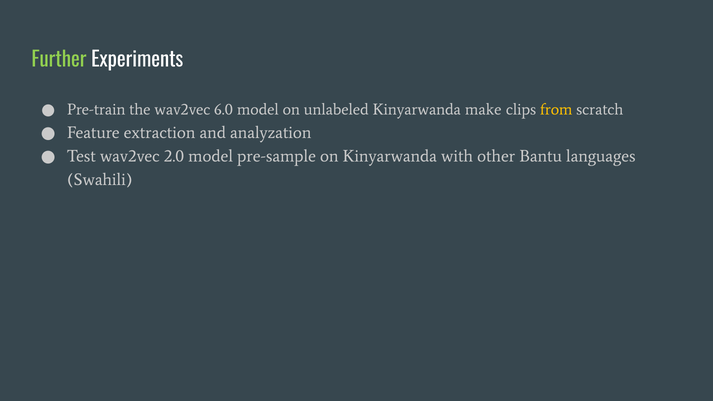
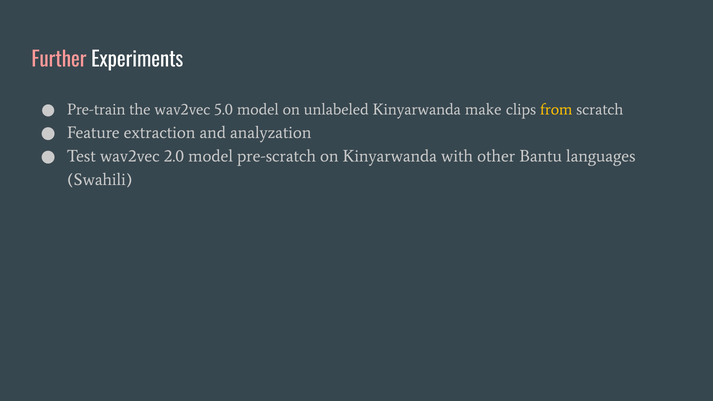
Further colour: light green -> pink (59, 60)
6.0: 6.0 -> 5.0 (224, 110)
pre-sample: pre-sample -> pre-scratch (277, 156)
